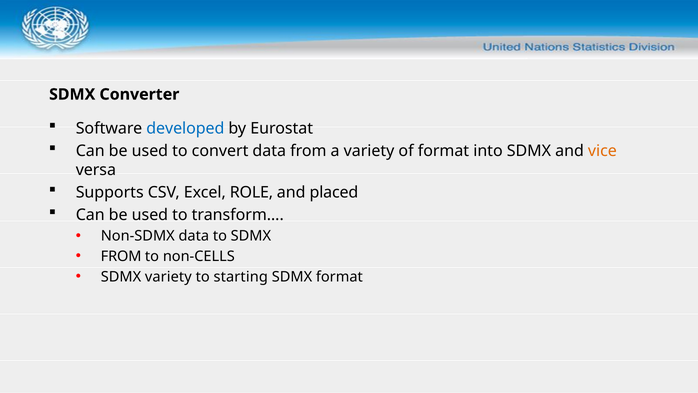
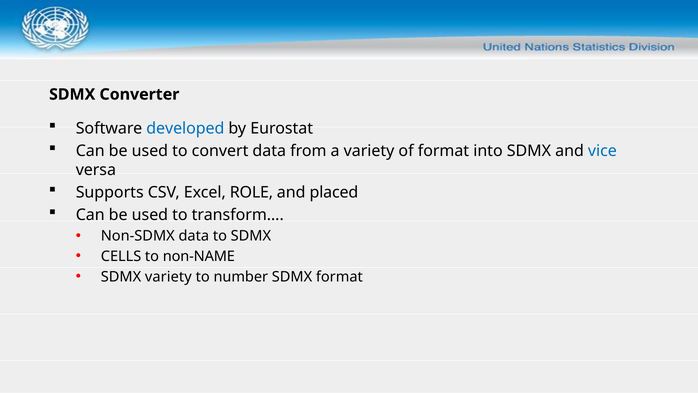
vice colour: orange -> blue (602, 151)
FROM: FROM -> CELLS (121, 256)
non-CELLS: non-CELLS -> non-NAME (199, 256)
starting: starting -> number (241, 277)
